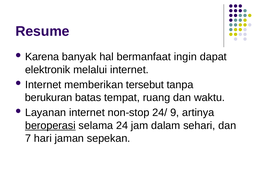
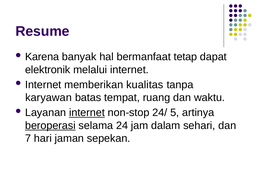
ingin: ingin -> tetap (185, 57)
tersebut: tersebut -> kualitas (145, 85)
berukuran: berukuran -> karyawan (49, 97)
internet underline: none -> present (87, 112)
9: 9 -> 5 (175, 112)
